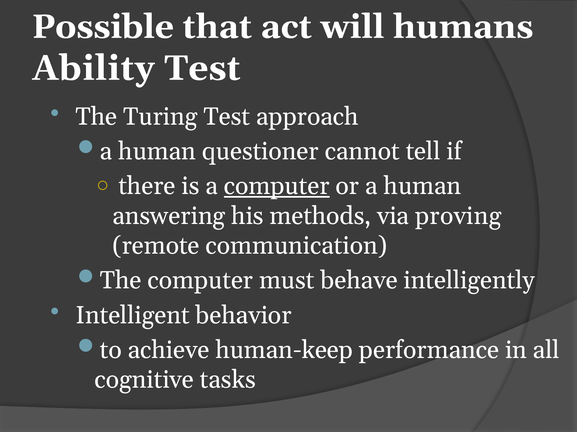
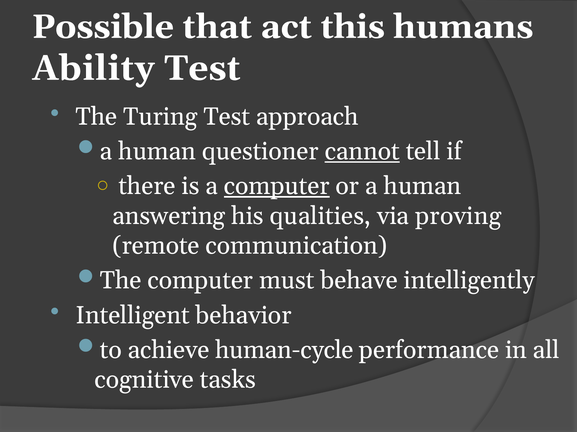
will: will -> this (353, 27)
cannot underline: none -> present (362, 152)
methods: methods -> qualities (320, 216)
human-keep: human-keep -> human-cycle (284, 351)
